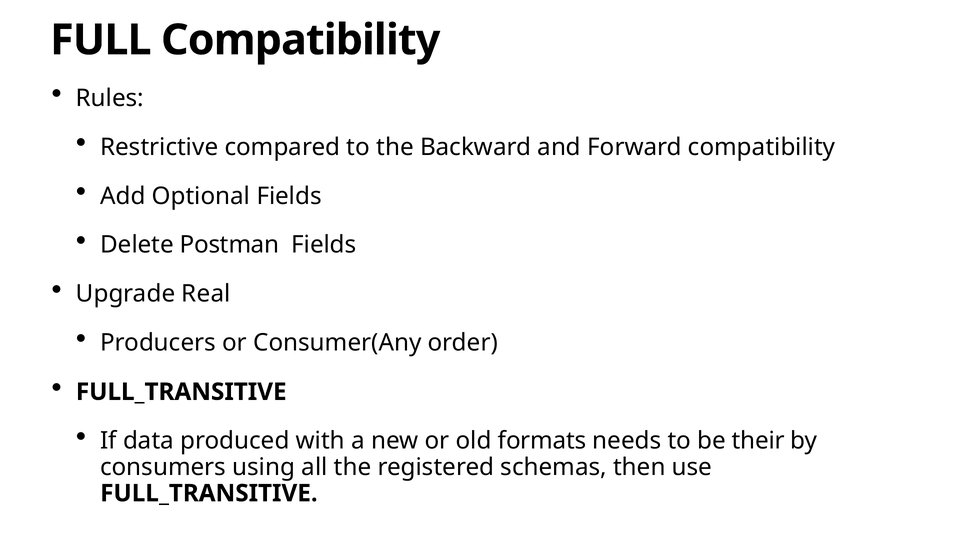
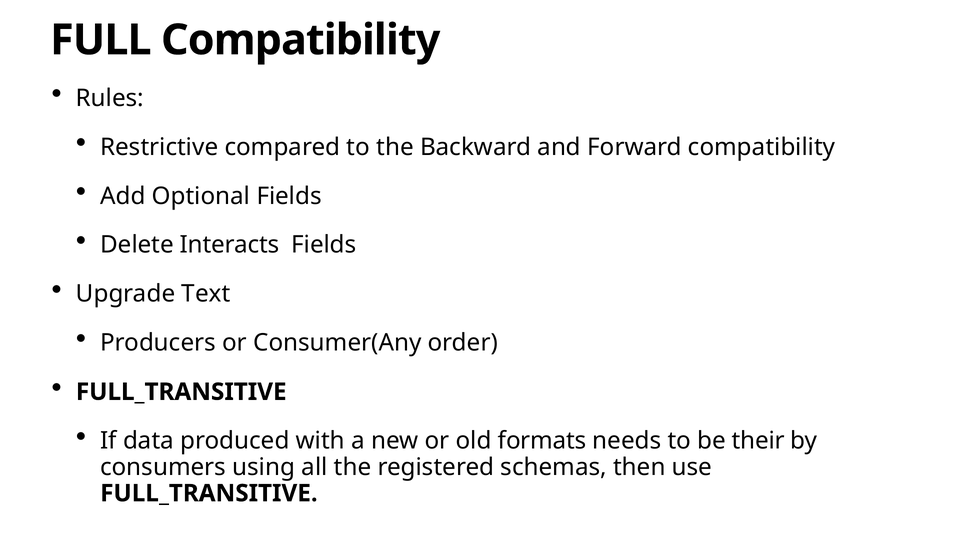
Postman: Postman -> Interacts (230, 245)
Real: Real -> Text (206, 294)
